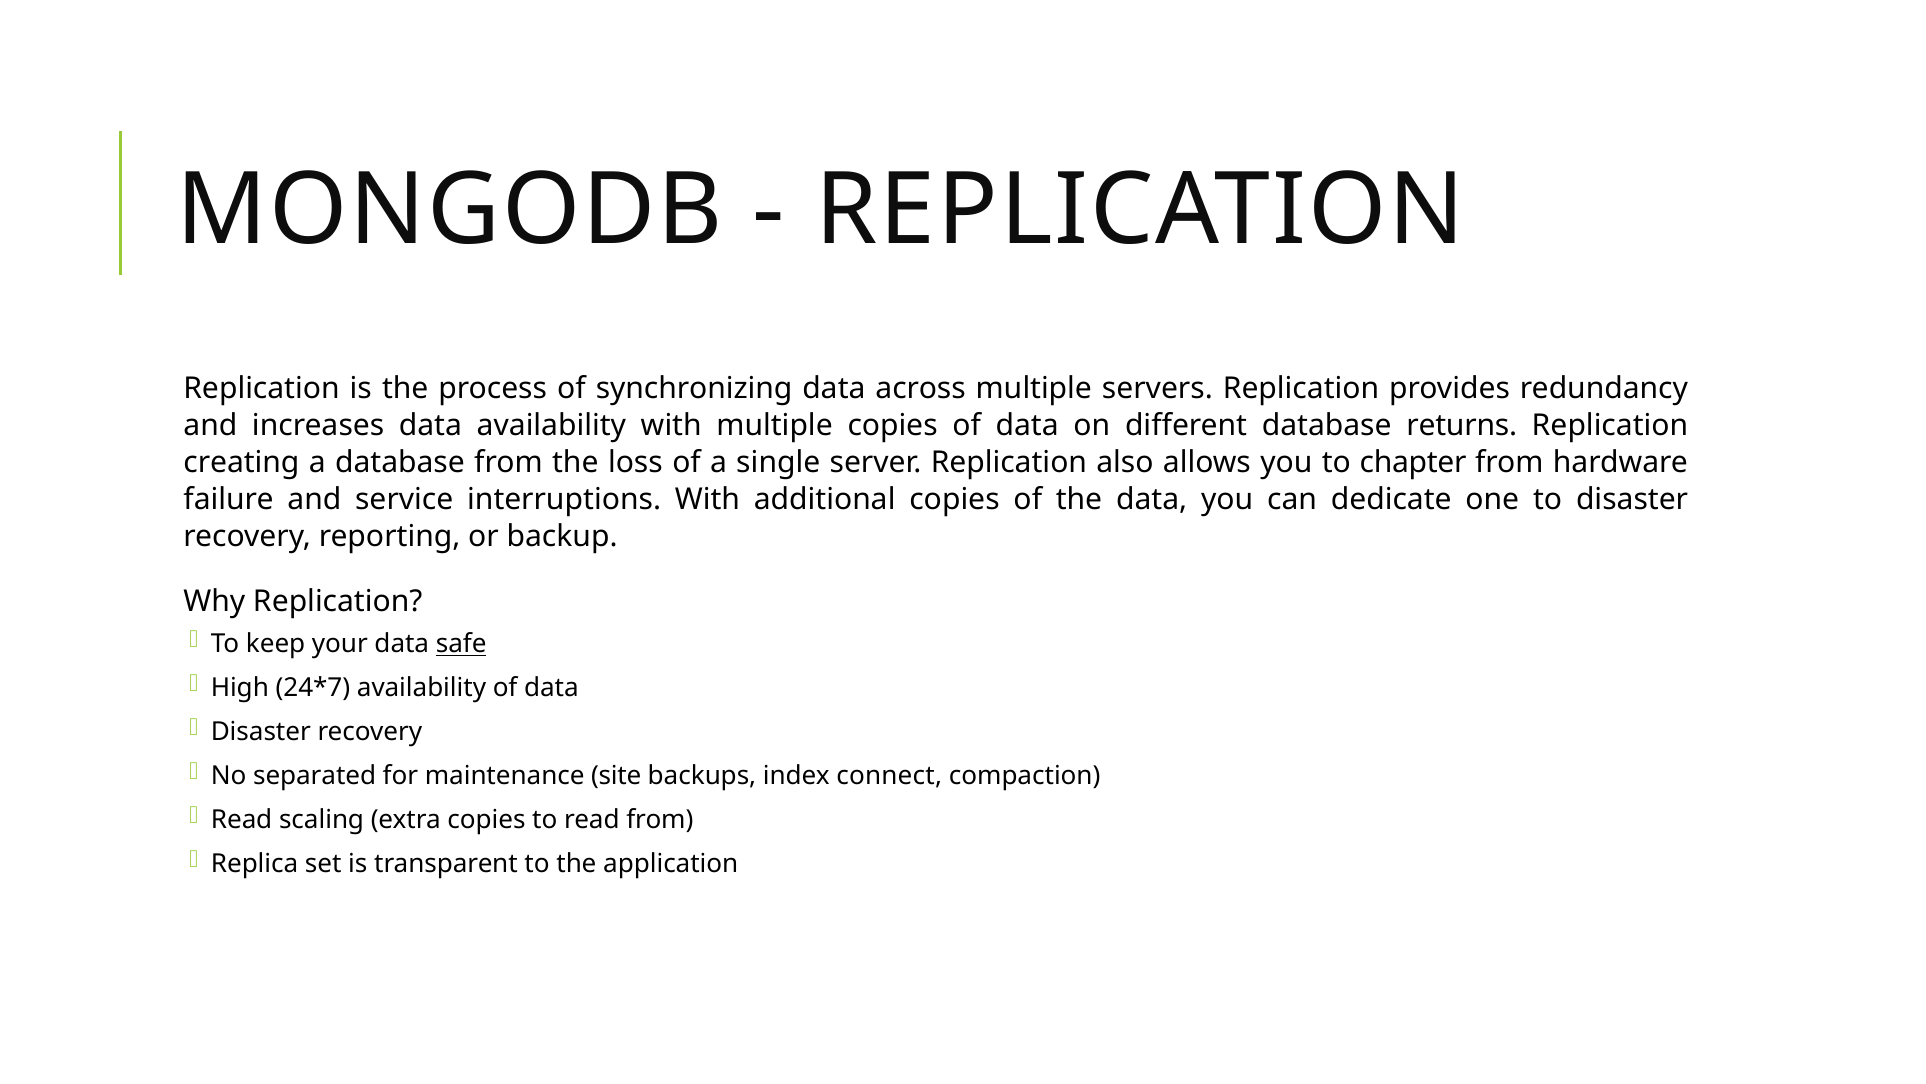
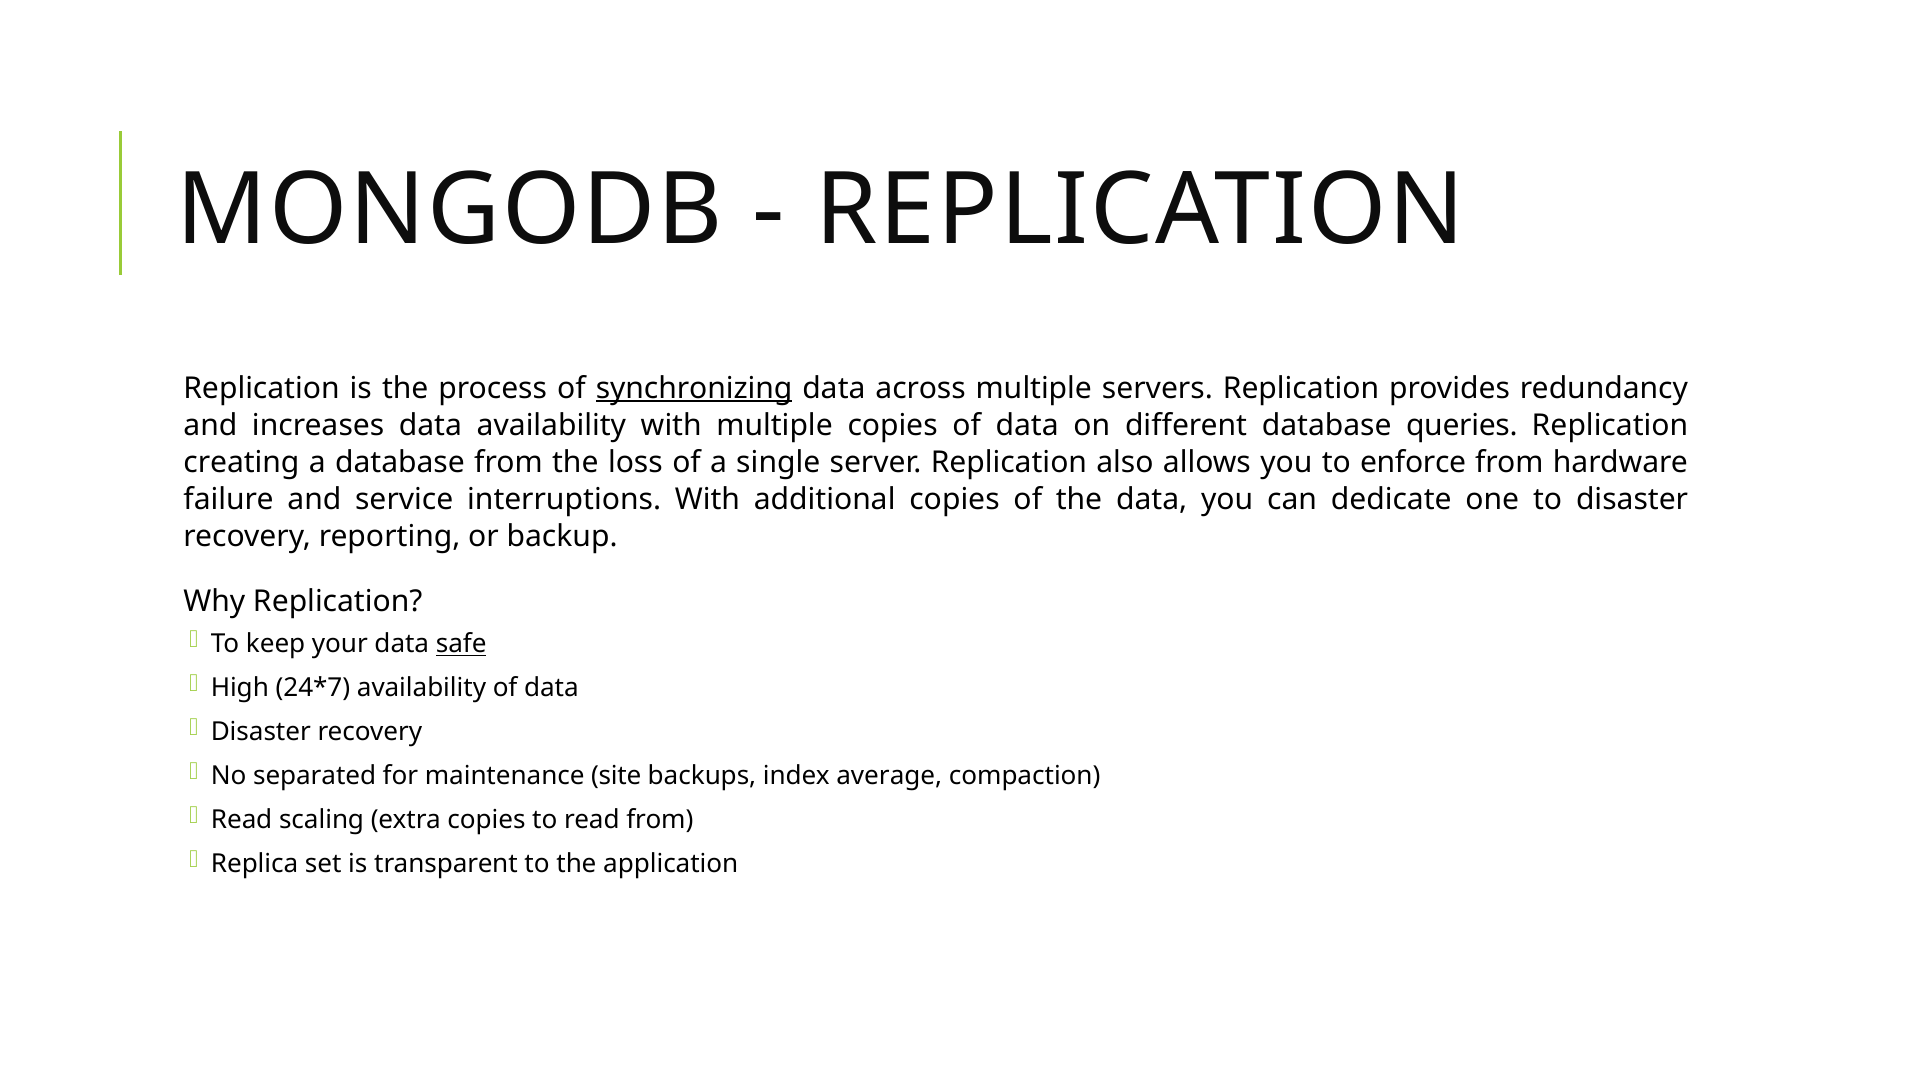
synchronizing underline: none -> present (694, 388)
returns: returns -> queries (1462, 425)
chapter: chapter -> enforce (1413, 462)
connect: connect -> average (889, 776)
